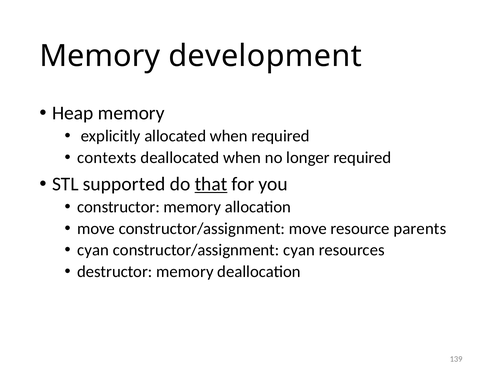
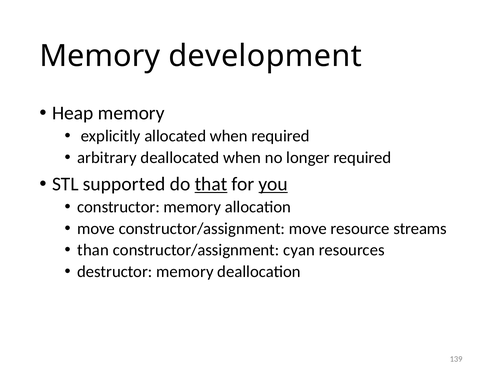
contexts: contexts -> arbitrary (107, 158)
you underline: none -> present (273, 184)
parents: parents -> streams (420, 229)
cyan: cyan -> than (93, 250)
